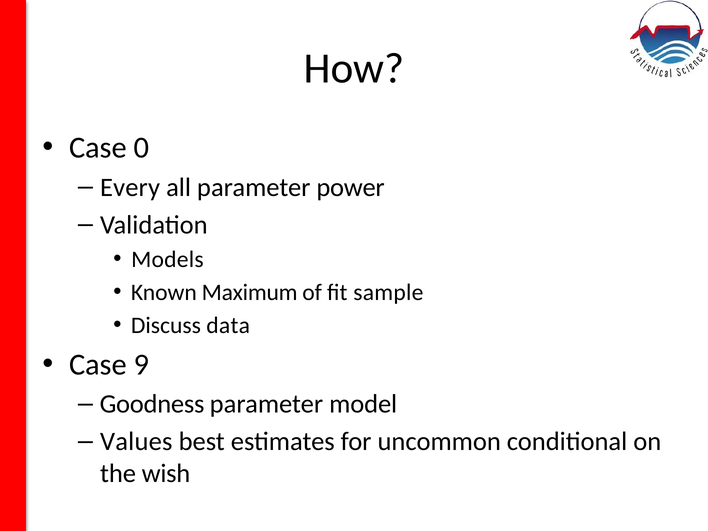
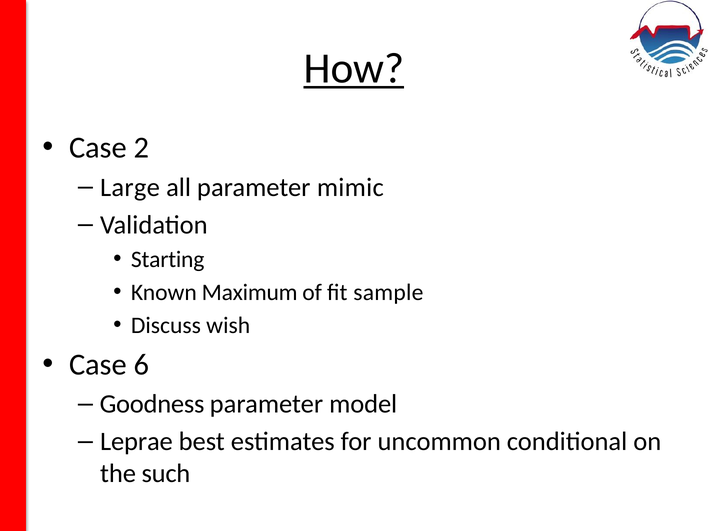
How underline: none -> present (354, 69)
0: 0 -> 2 (141, 148)
Every: Every -> Large (130, 187)
power: power -> mimic (350, 187)
Models: Models -> Starting (168, 259)
data: data -> wish (228, 325)
9: 9 -> 6 (141, 365)
Values: Values -> Leprae (136, 442)
wish: wish -> such (166, 473)
